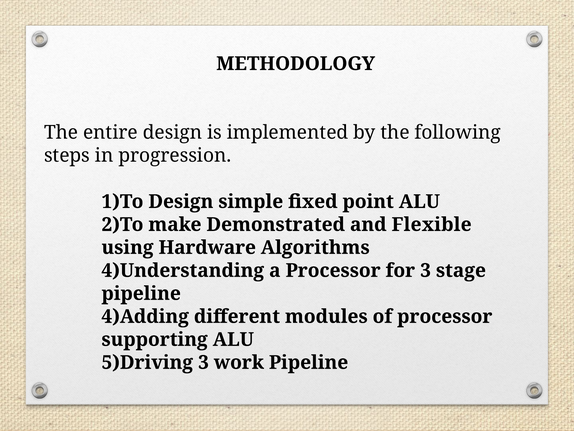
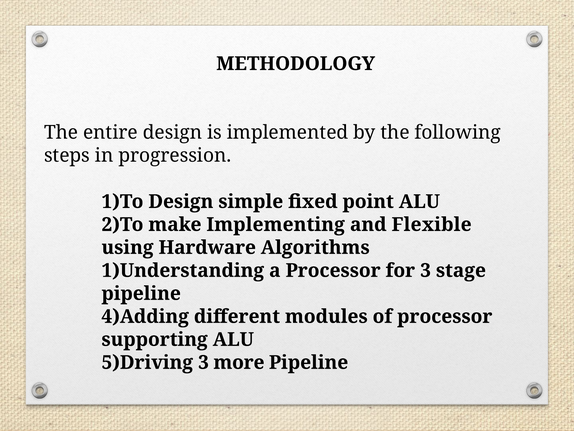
Demonstrated: Demonstrated -> Implementing (276, 224)
4)Understanding: 4)Understanding -> 1)Understanding (183, 270)
work: work -> more (239, 362)
